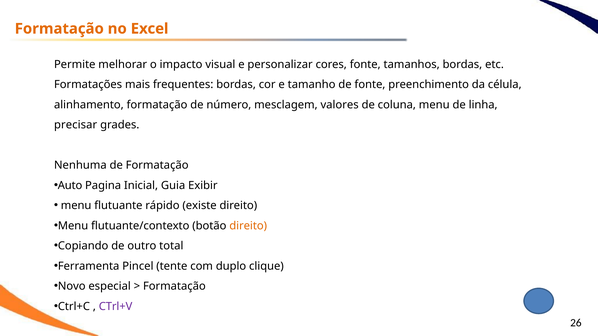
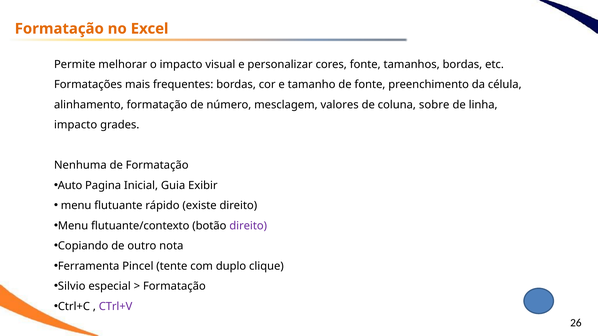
coluna menu: menu -> sobre (434, 105)
precisar: precisar -> impacto (76, 125)
direito colour: orange -> purple (248, 226)
total: total -> nota (171, 246)
Novo: Novo -> Silvio (72, 286)
